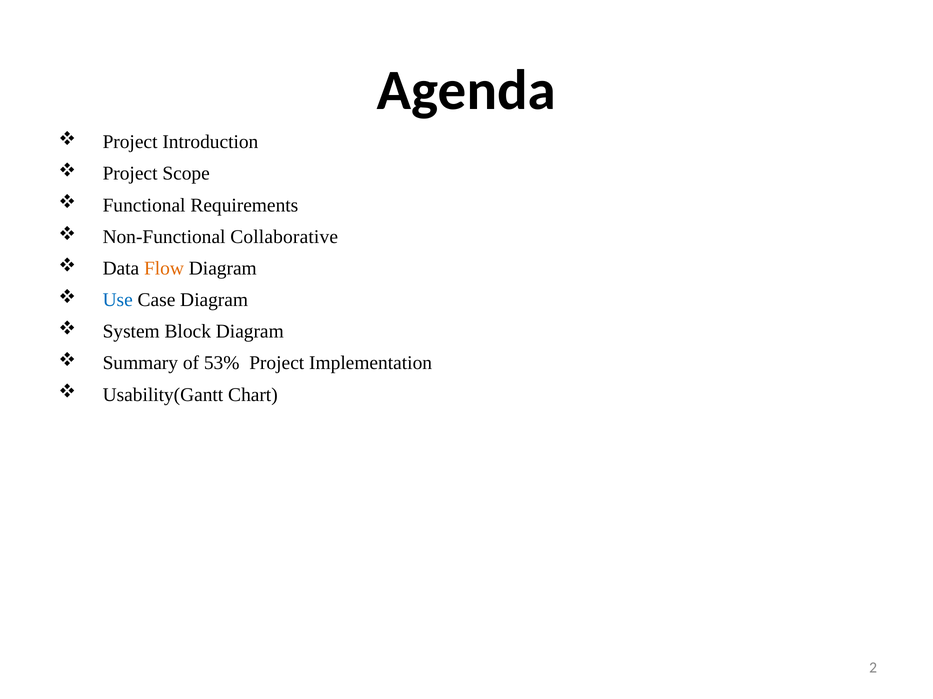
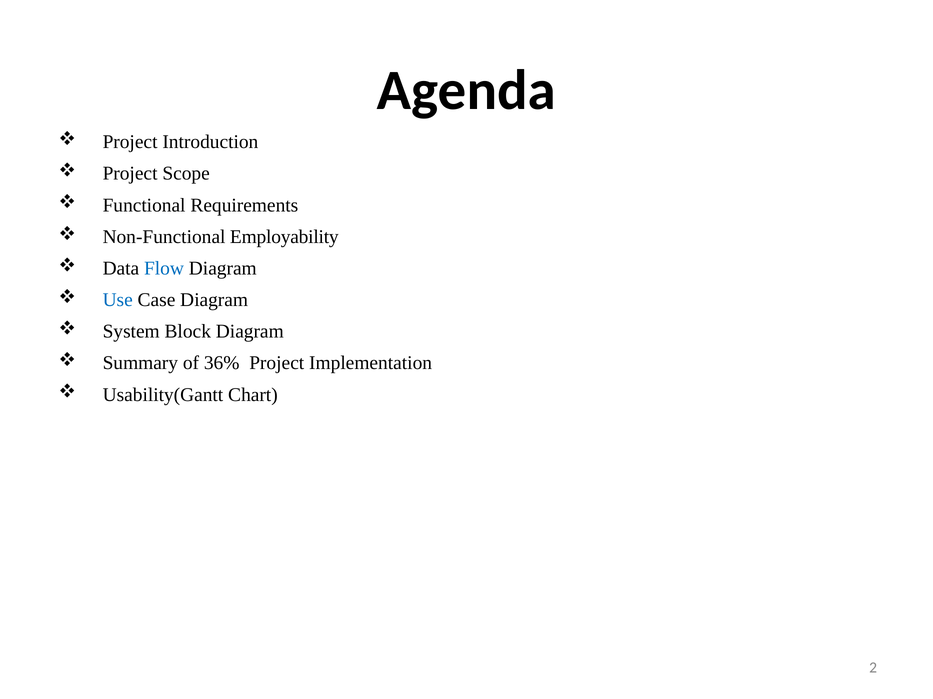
Collaborative: Collaborative -> Employability (284, 237)
Flow colour: orange -> blue (164, 269)
53%: 53% -> 36% (222, 363)
